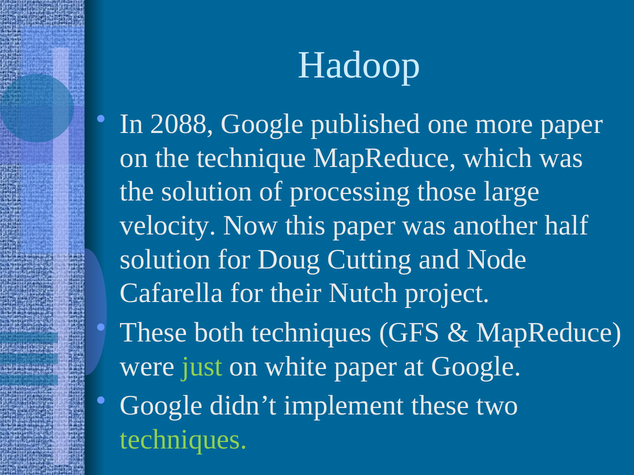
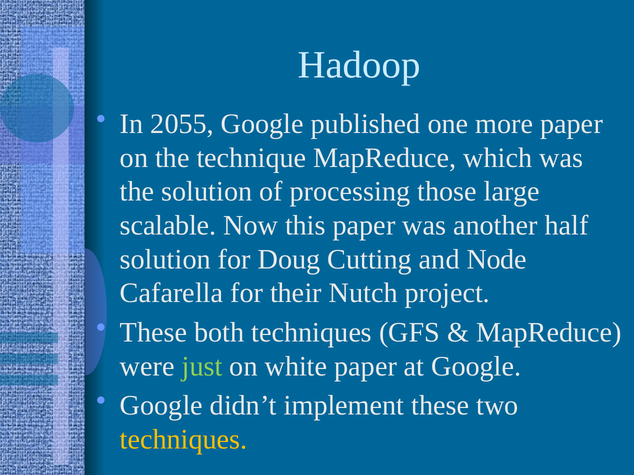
2088: 2088 -> 2055 (182, 124)
velocity: velocity -> scalable (168, 226)
techniques colour: light green -> yellow (184, 440)
